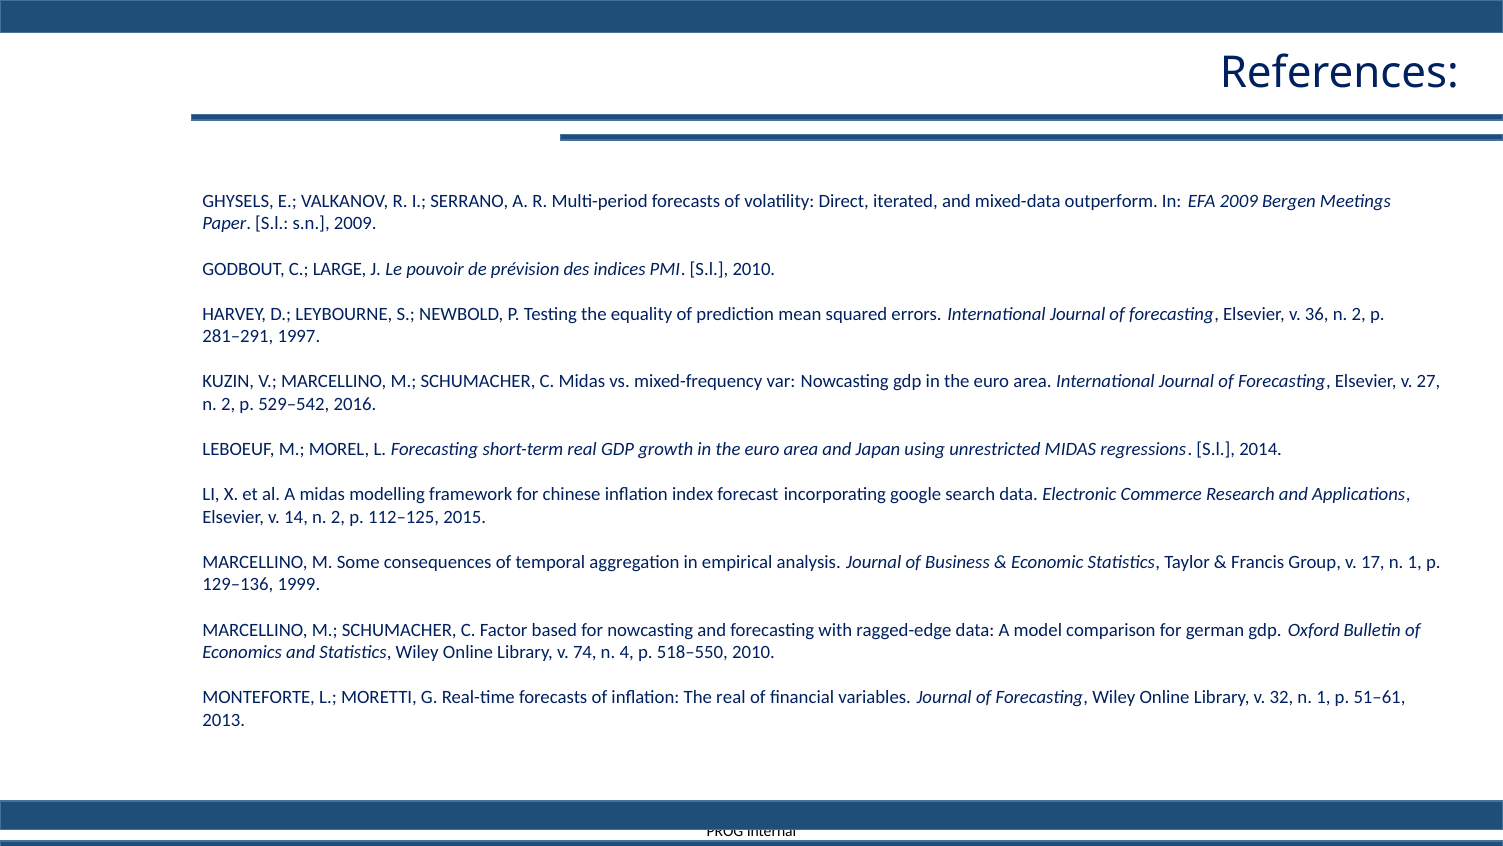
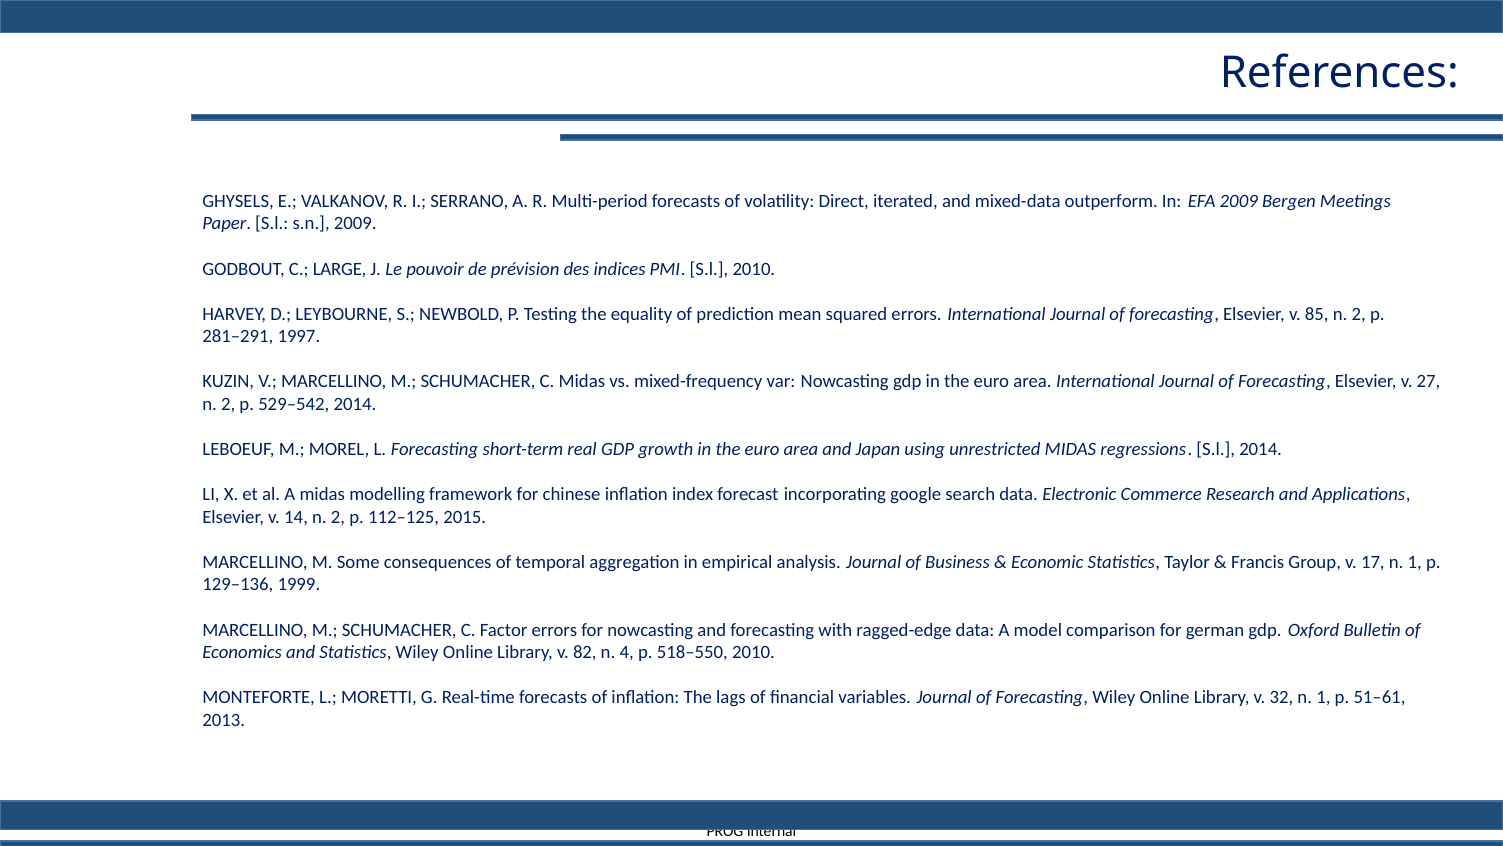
36: 36 -> 85 (1317, 314)
529–542 2016: 2016 -> 2014 (355, 404)
Factor based: based -> errors (554, 629)
74: 74 -> 82 (585, 652)
The real: real -> lags (731, 697)
